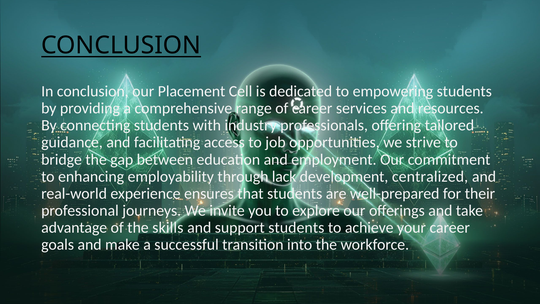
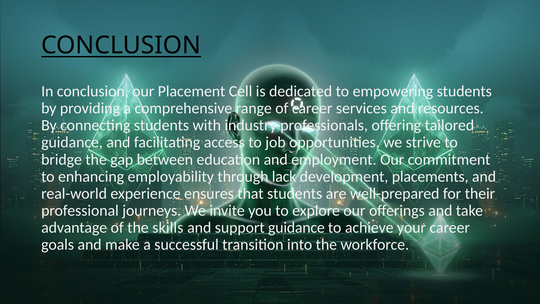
centralized: centralized -> placements (430, 176)
support students: students -> guidance (296, 227)
